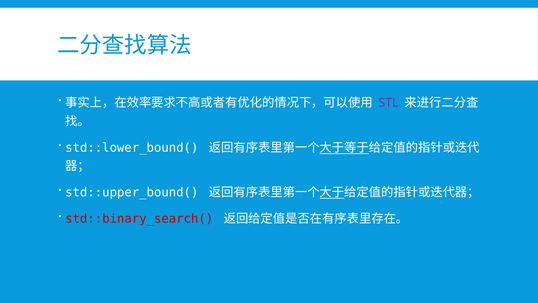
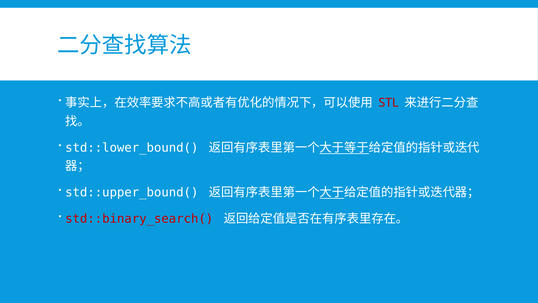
STL colour: purple -> red (389, 103)
